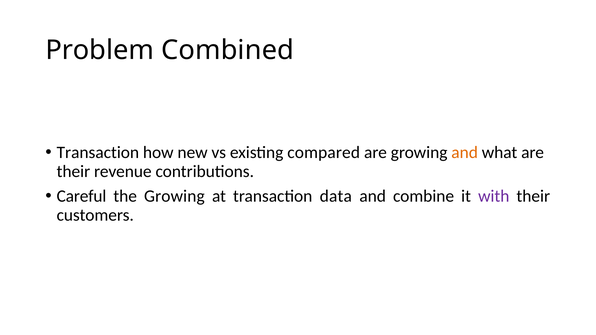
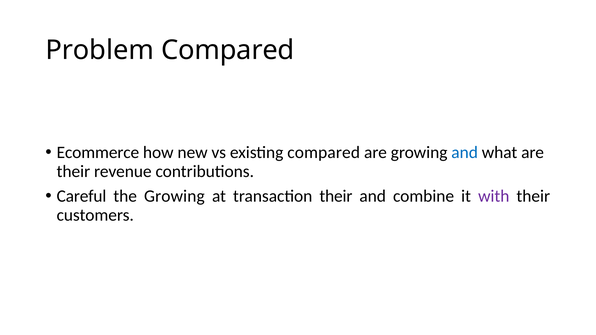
Problem Combined: Combined -> Compared (228, 50)
Transaction: Transaction -> Ecommerce (98, 153)
and colour: orange -> blue (465, 153)
transaction data: data -> their (336, 196)
